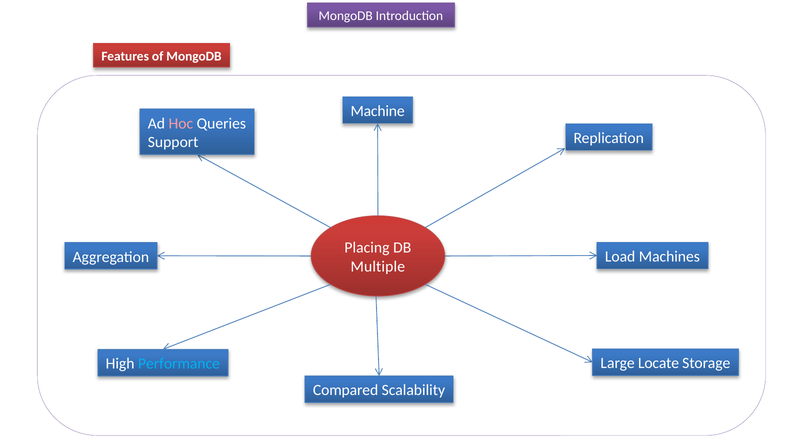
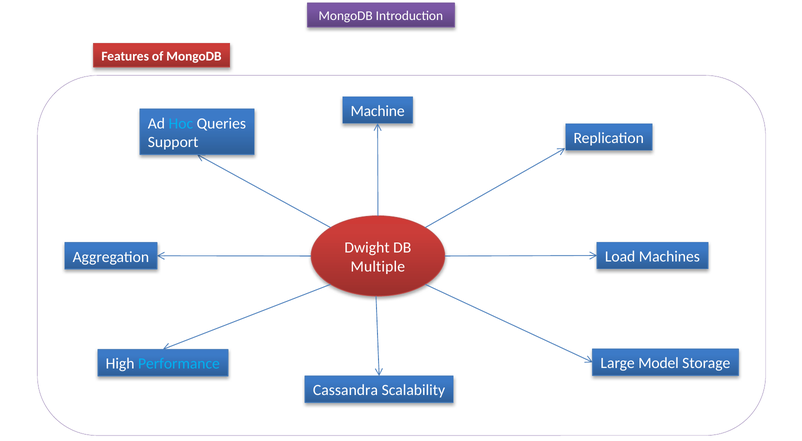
Hoc colour: pink -> light blue (181, 124)
Placing: Placing -> Dwight (367, 248)
Locate: Locate -> Model (659, 363)
Compared: Compared -> Cassandra (345, 390)
